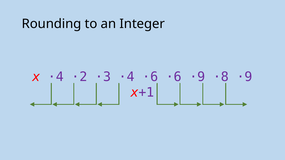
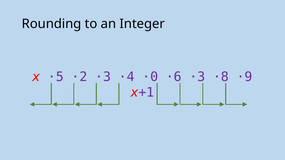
x ·4: ·4 -> ·5 (56, 77)
·4 ·6: ·6 -> ·0 (150, 77)
·6 ·9: ·9 -> ·3 (197, 77)
